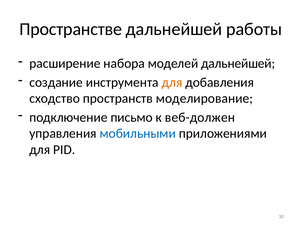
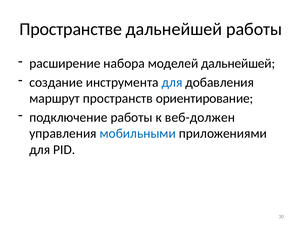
для colour: orange -> blue (172, 82)
сходство: сходство -> маршрут (55, 98)
моделирование: моделирование -> ориентирование (205, 98)
подключение письмо: письмо -> работы (132, 117)
